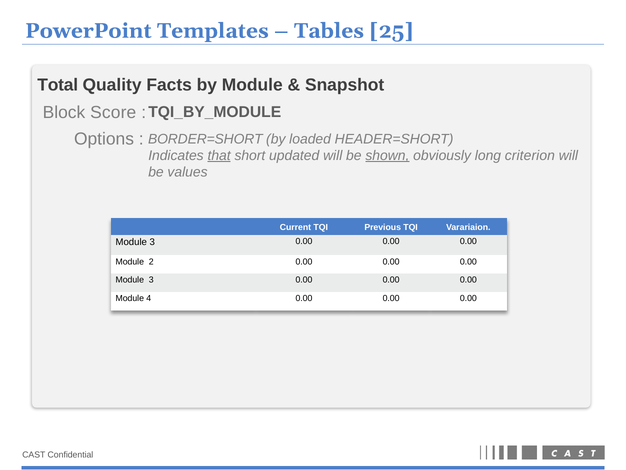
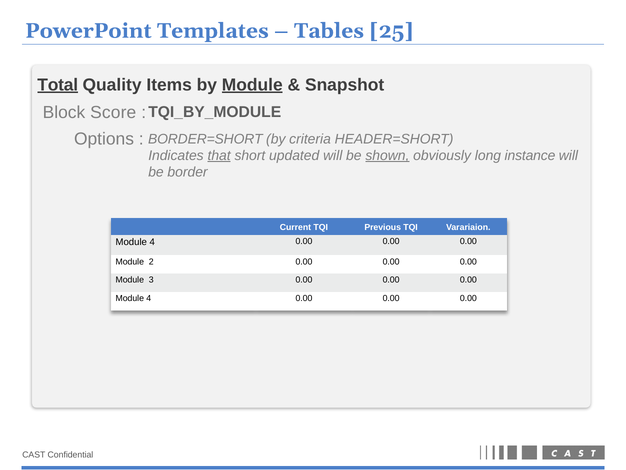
Total underline: none -> present (58, 85)
Facts: Facts -> Items (169, 85)
Module underline: none -> present (252, 85)
loaded: loaded -> criteria (310, 139)
criterion: criterion -> instance (530, 156)
values: values -> border (188, 172)
3: 3 -> 4 (152, 242)
